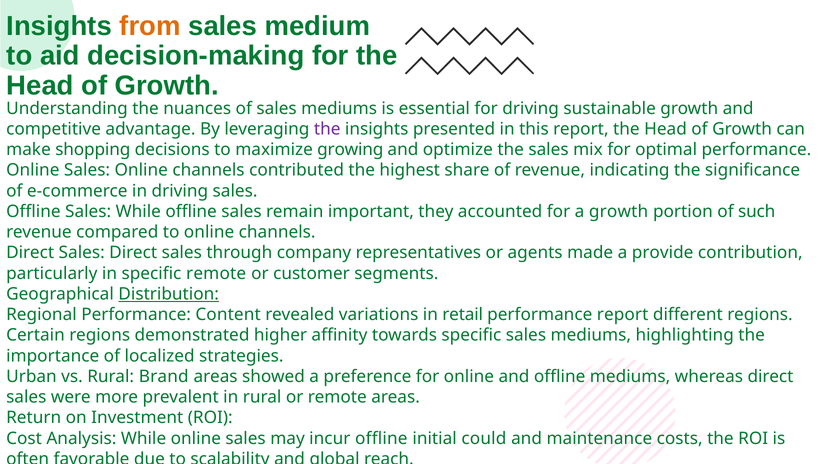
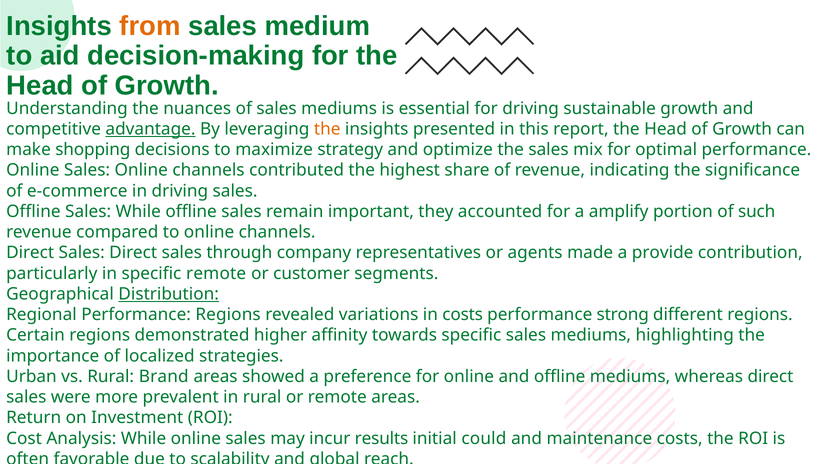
advantage underline: none -> present (151, 129)
the colour: purple -> orange (327, 129)
growing: growing -> strategy (350, 150)
a growth: growth -> amplify (619, 212)
Performance Content: Content -> Regions (228, 315)
in retail: retail -> costs (463, 315)
performance report: report -> strong (623, 315)
incur offline: offline -> results (382, 438)
